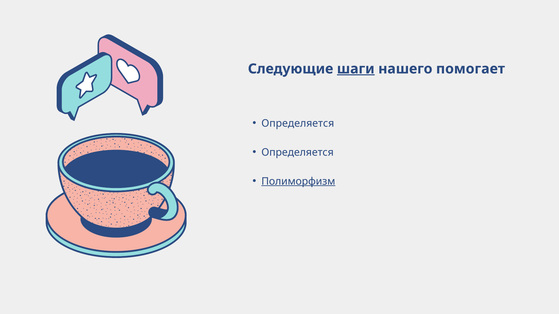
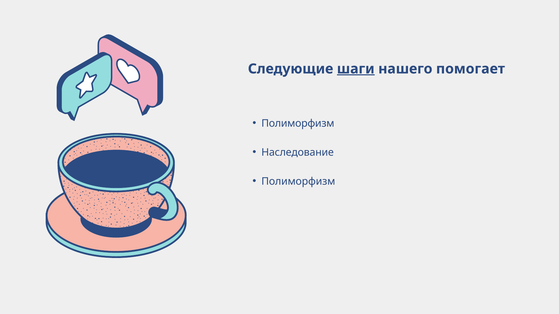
Определяется: Определяется -> Полиморфизм (298, 123)
Определяется: Определяется -> Наследование (298, 153)
Полиморфизм underline: present -> none (298, 182)
